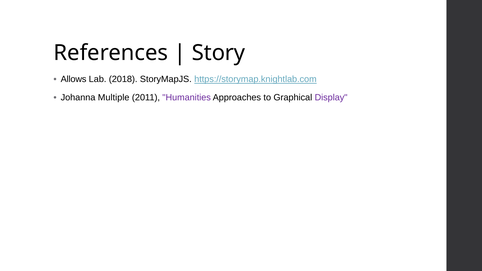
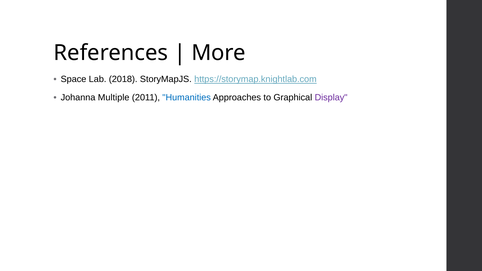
Story: Story -> More (219, 53)
Allows: Allows -> Space (74, 79)
Humanities colour: purple -> blue (187, 98)
